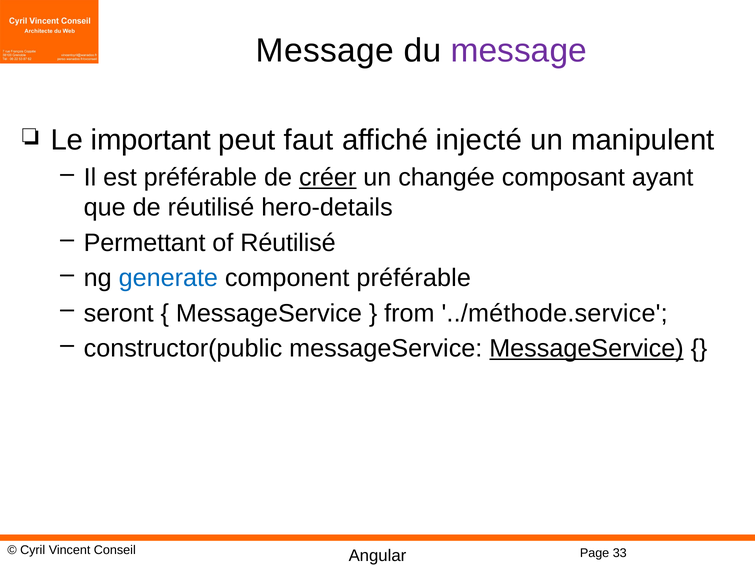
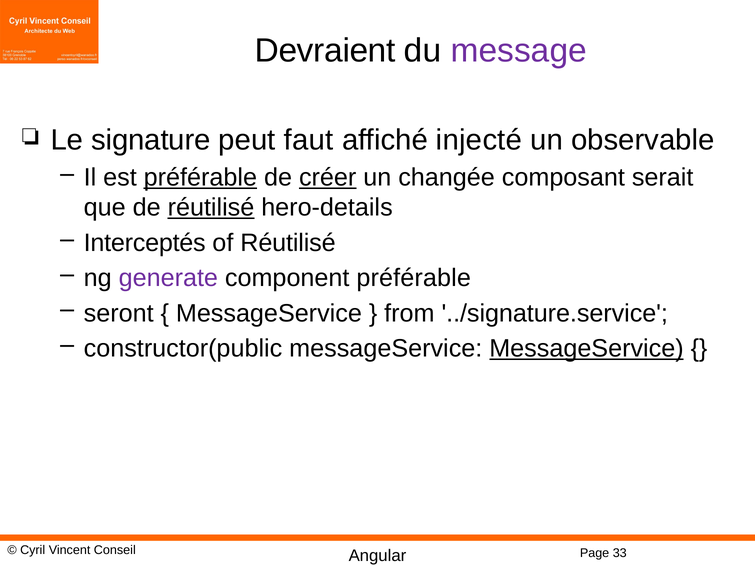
Message: Message -> Devraient (325, 51)
important: important -> signature (151, 140)
manipulent: manipulent -> observable (643, 140)
préférable underline: none -> present (200, 178)
ayant: ayant -> serait (663, 178)
réutilisé underline: none -> present (211, 208)
Permettant: Permettant -> Interceptés (145, 243)
generate colour: blue -> purple (168, 278)
../méthode.service: ../méthode.service -> ../signature.service (555, 313)
